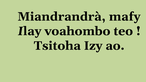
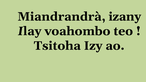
mafy: mafy -> izany (125, 17)
